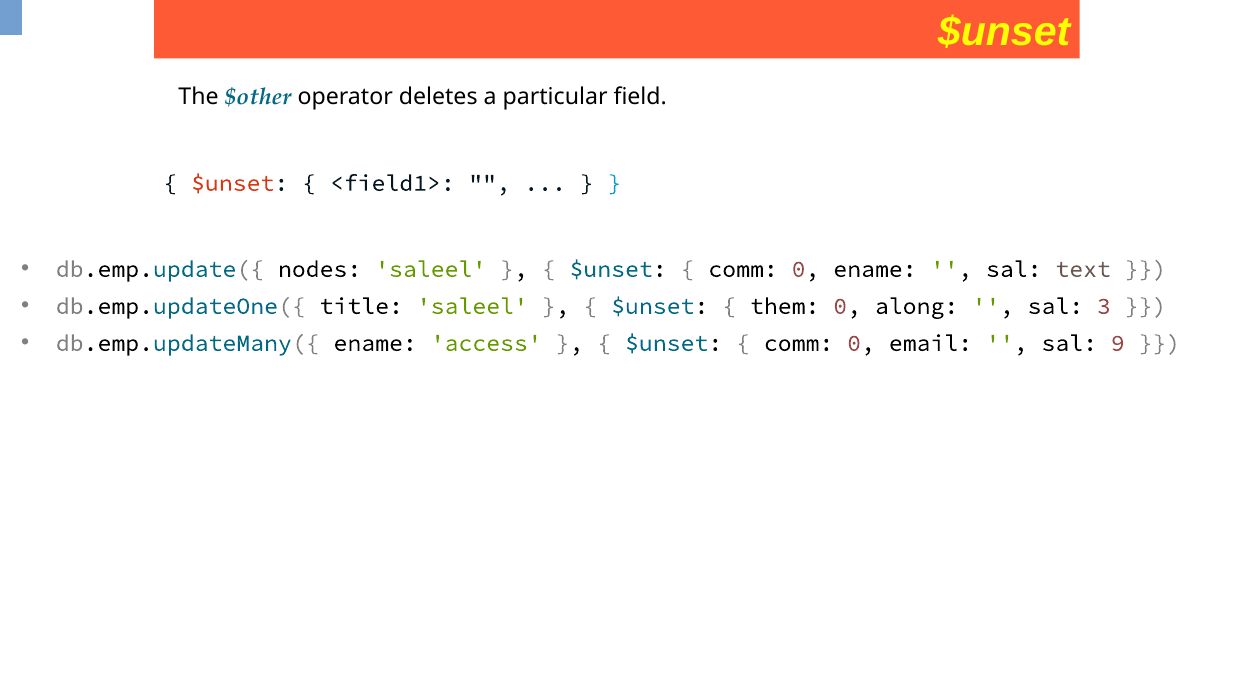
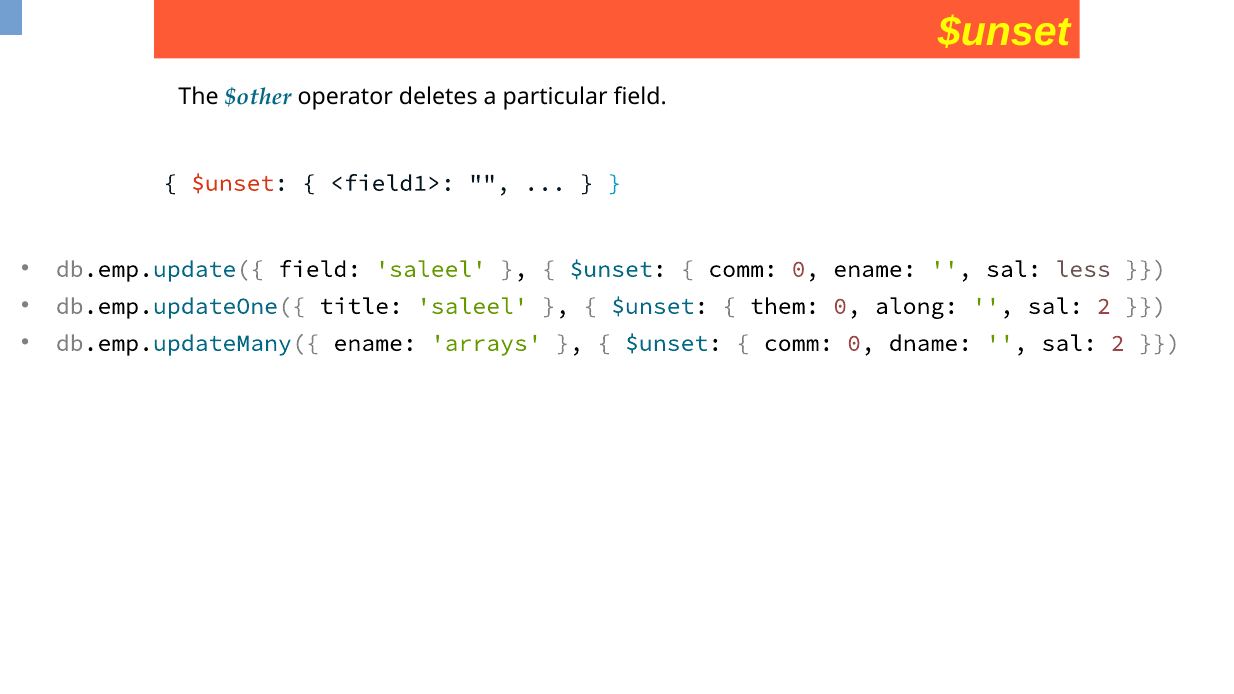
db.emp.update({ nodes: nodes -> field (320, 269)
text: text -> less (1083, 269)
3: 3 -> 2 (1104, 306)
access: access -> arrays (486, 343)
email: email -> dname (930, 343)
9: 9 -> 2 (1118, 343)
